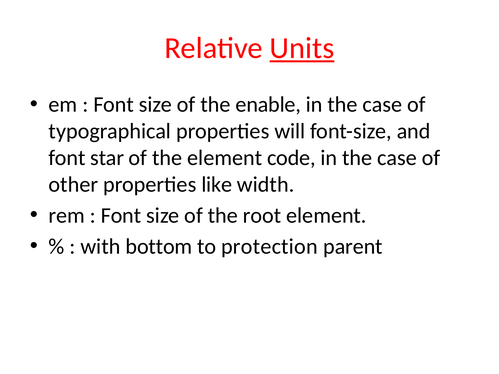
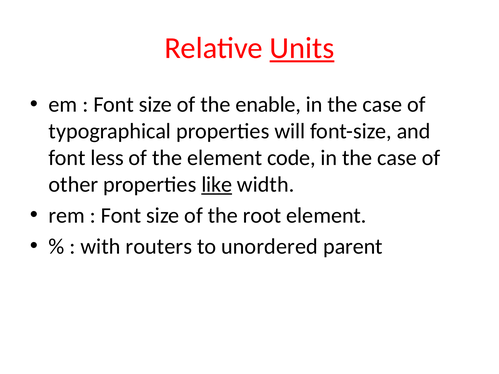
star: star -> less (107, 158)
like underline: none -> present (217, 185)
bottom: bottom -> routers (159, 247)
protection: protection -> unordered (269, 247)
